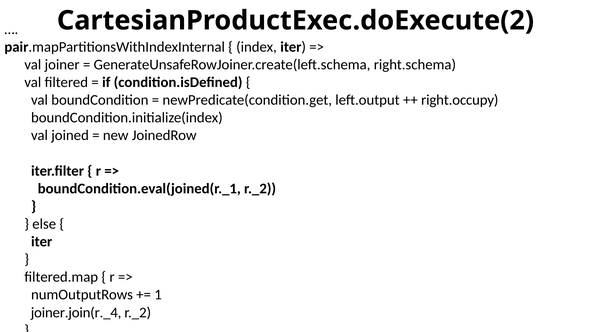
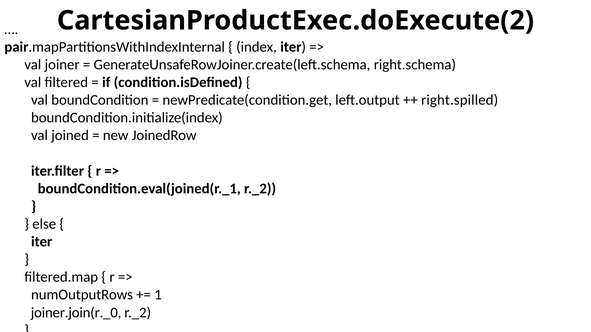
right.occupy: right.occupy -> right.spilled (460, 100)
joiner.join(r._4: joiner.join(r._4 -> joiner.join(r._0 (76, 313)
